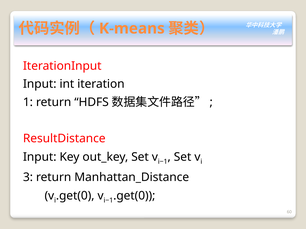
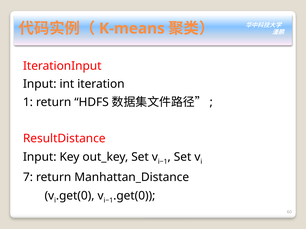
3: 3 -> 7 (28, 178)
